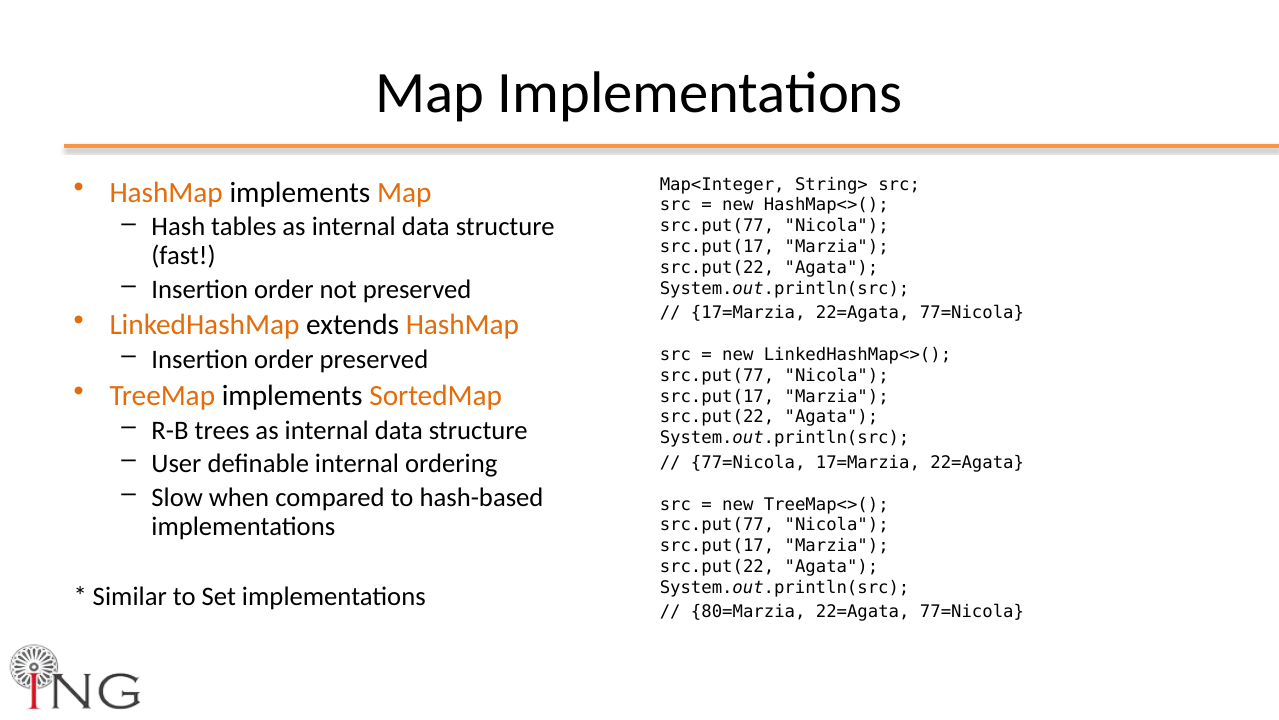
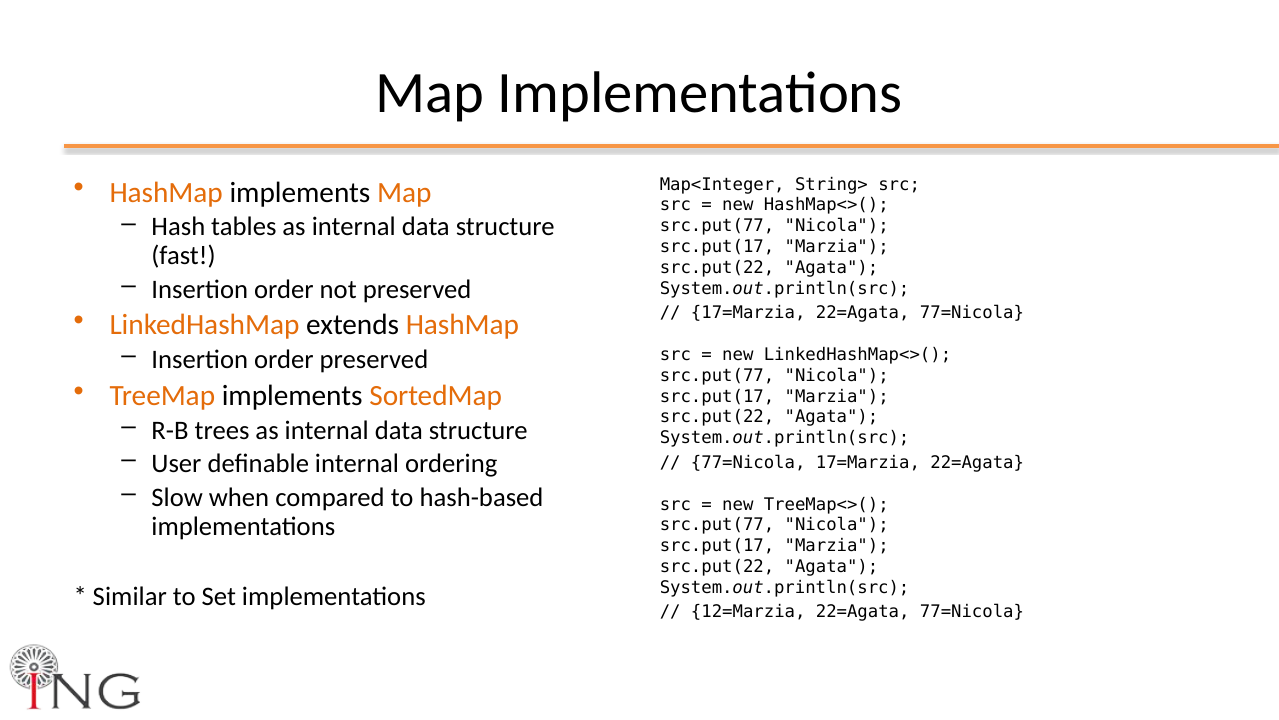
80=Marzia: 80=Marzia -> 12=Marzia (748, 612)
